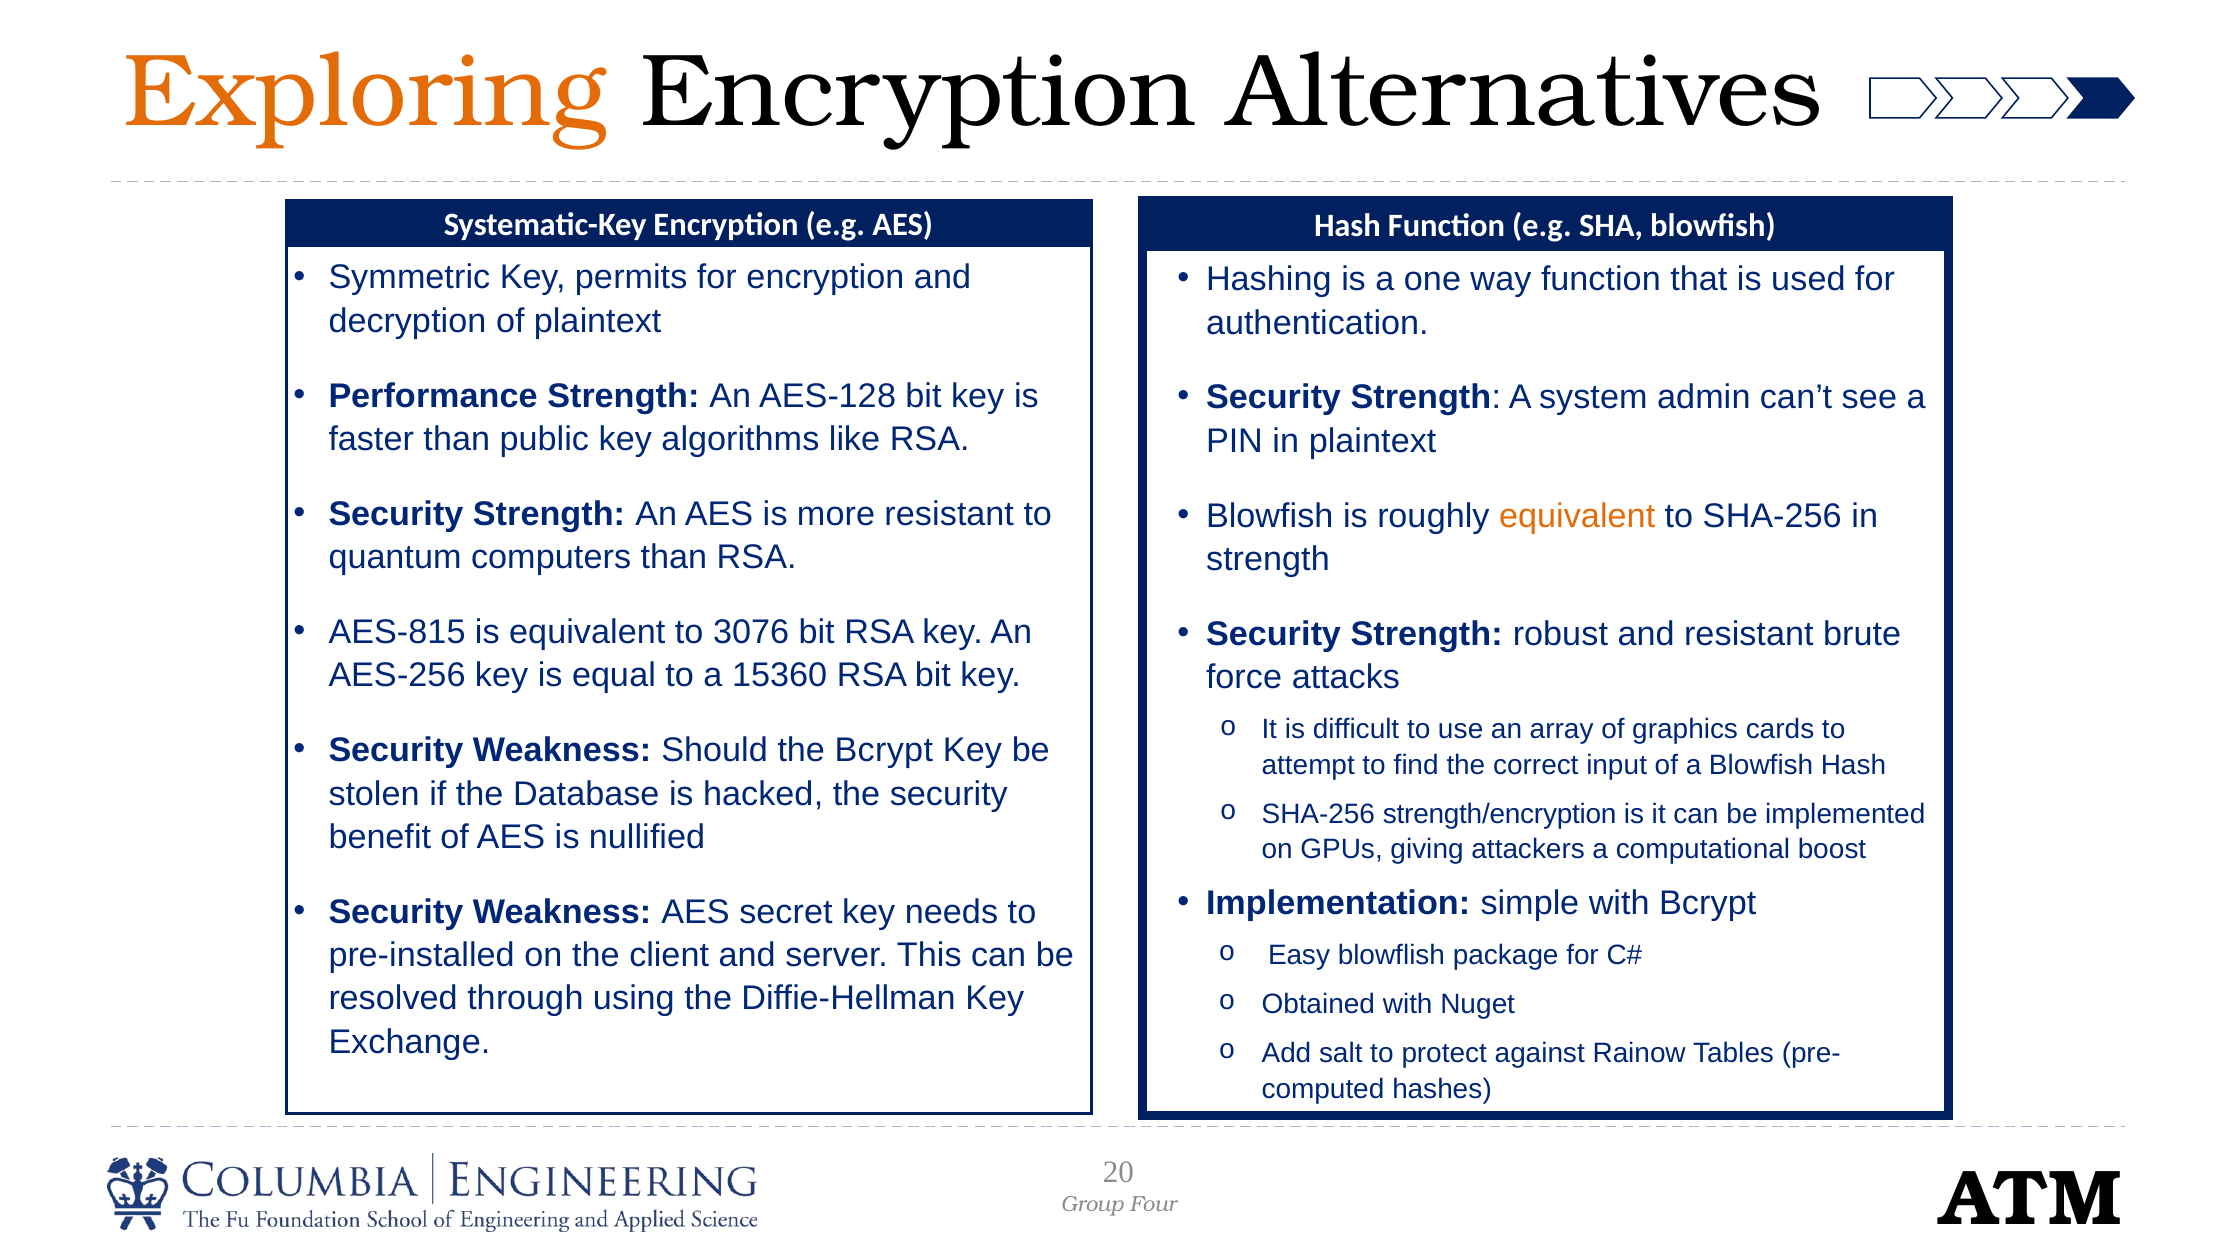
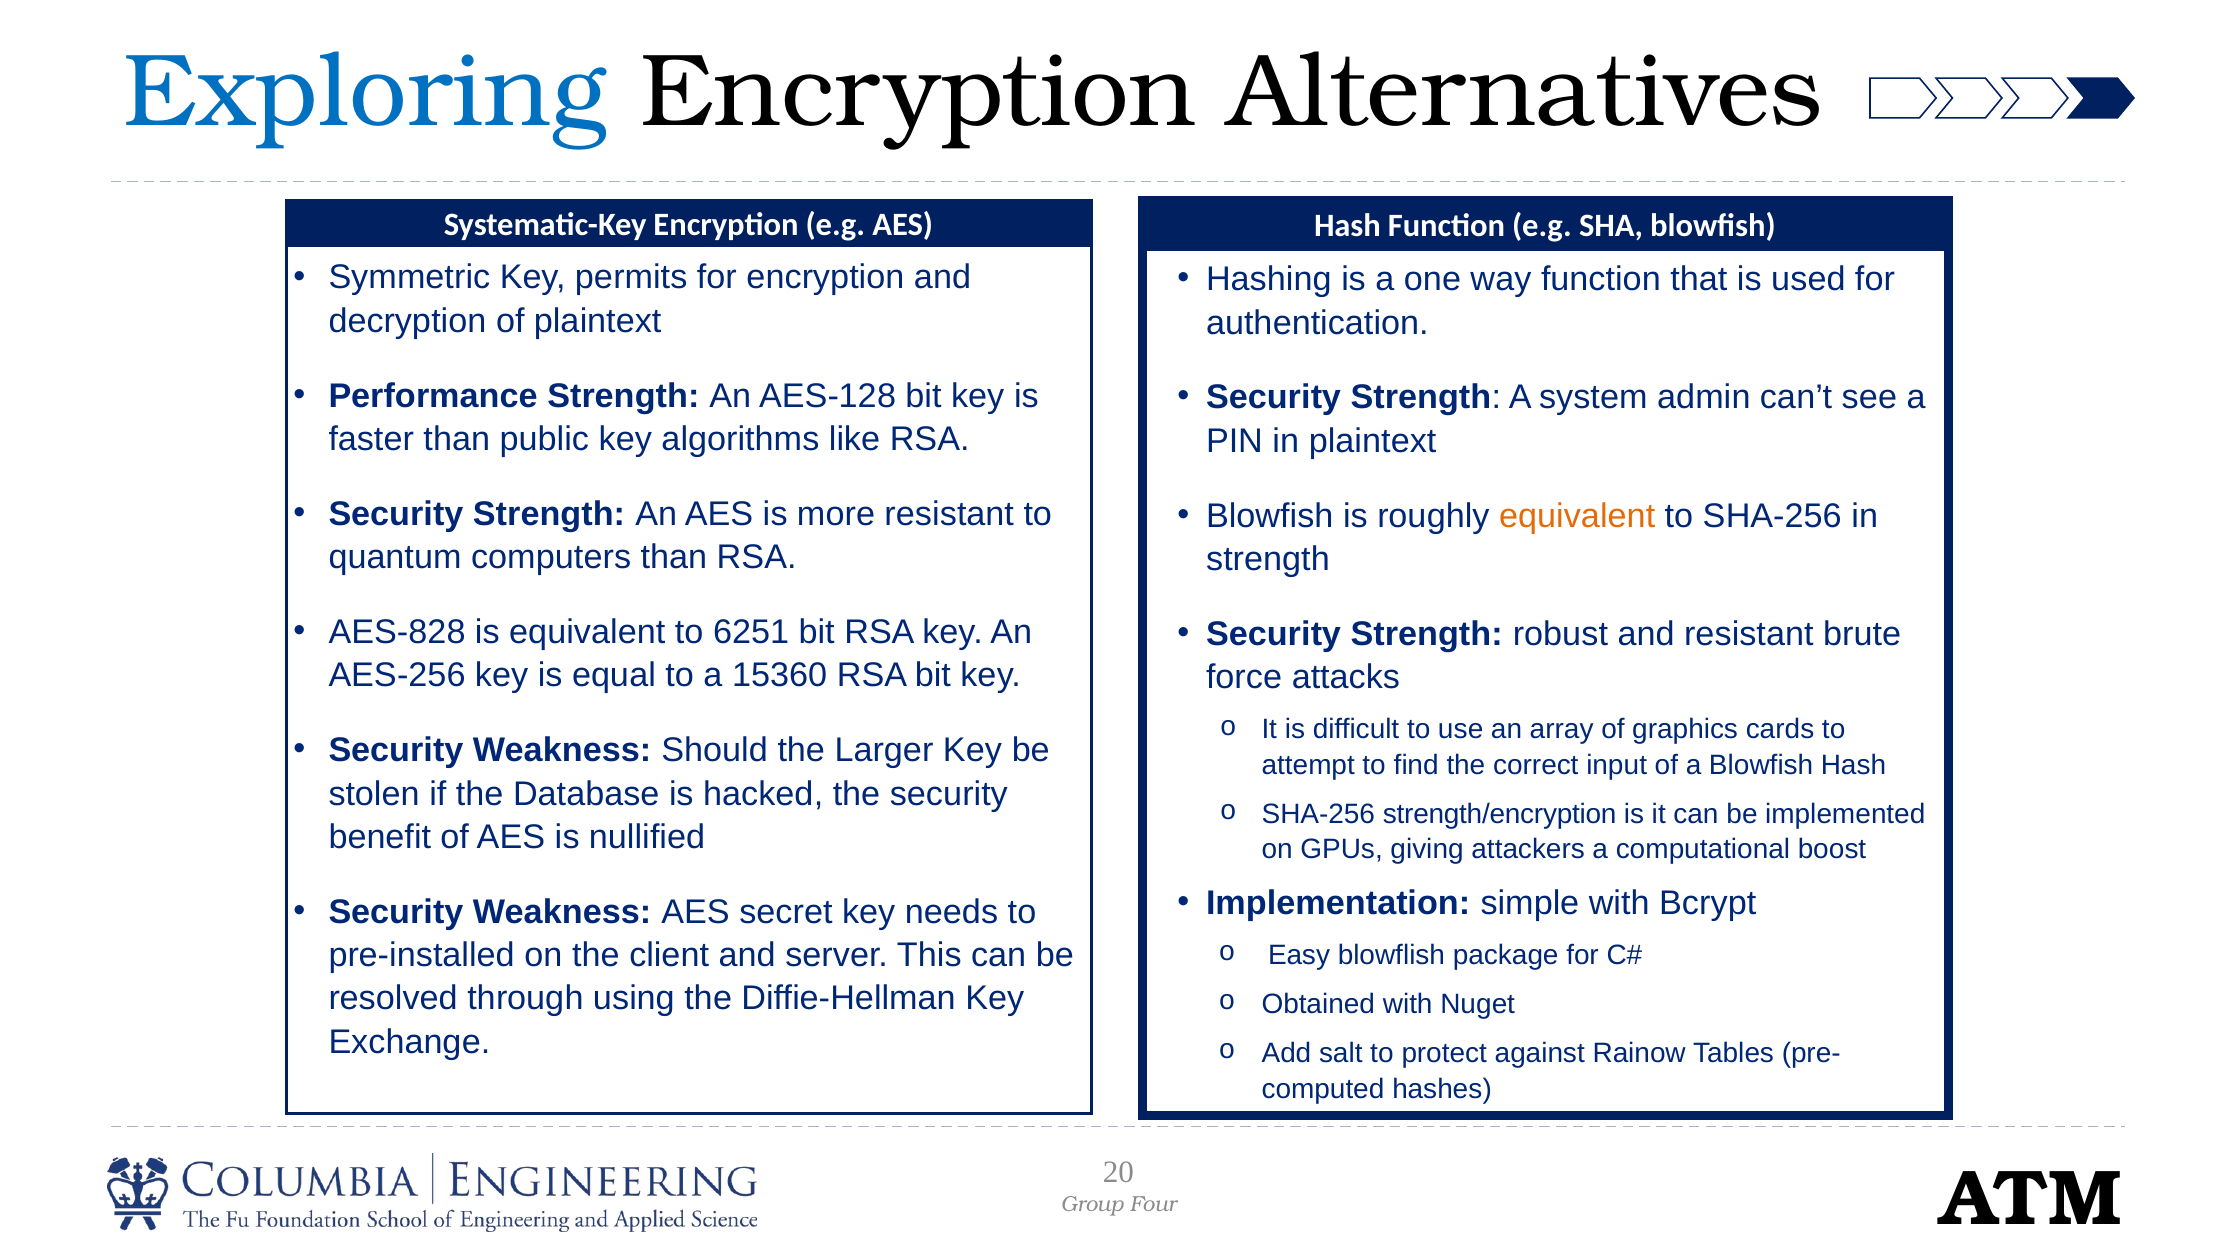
Exploring colour: orange -> blue (365, 92)
AES-815: AES-815 -> AES-828 (397, 632)
3076: 3076 -> 6251 (751, 632)
the Bcrypt: Bcrypt -> Larger (884, 751)
